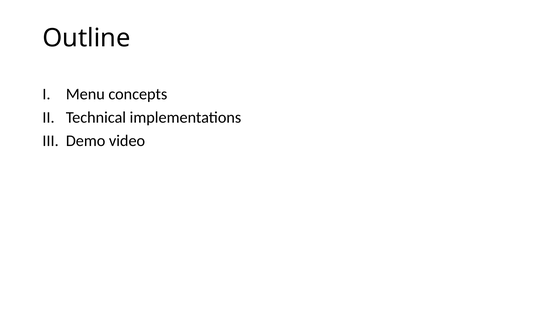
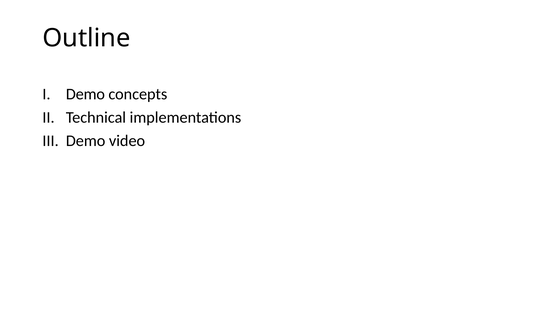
Menu: Menu -> Demo (85, 94)
